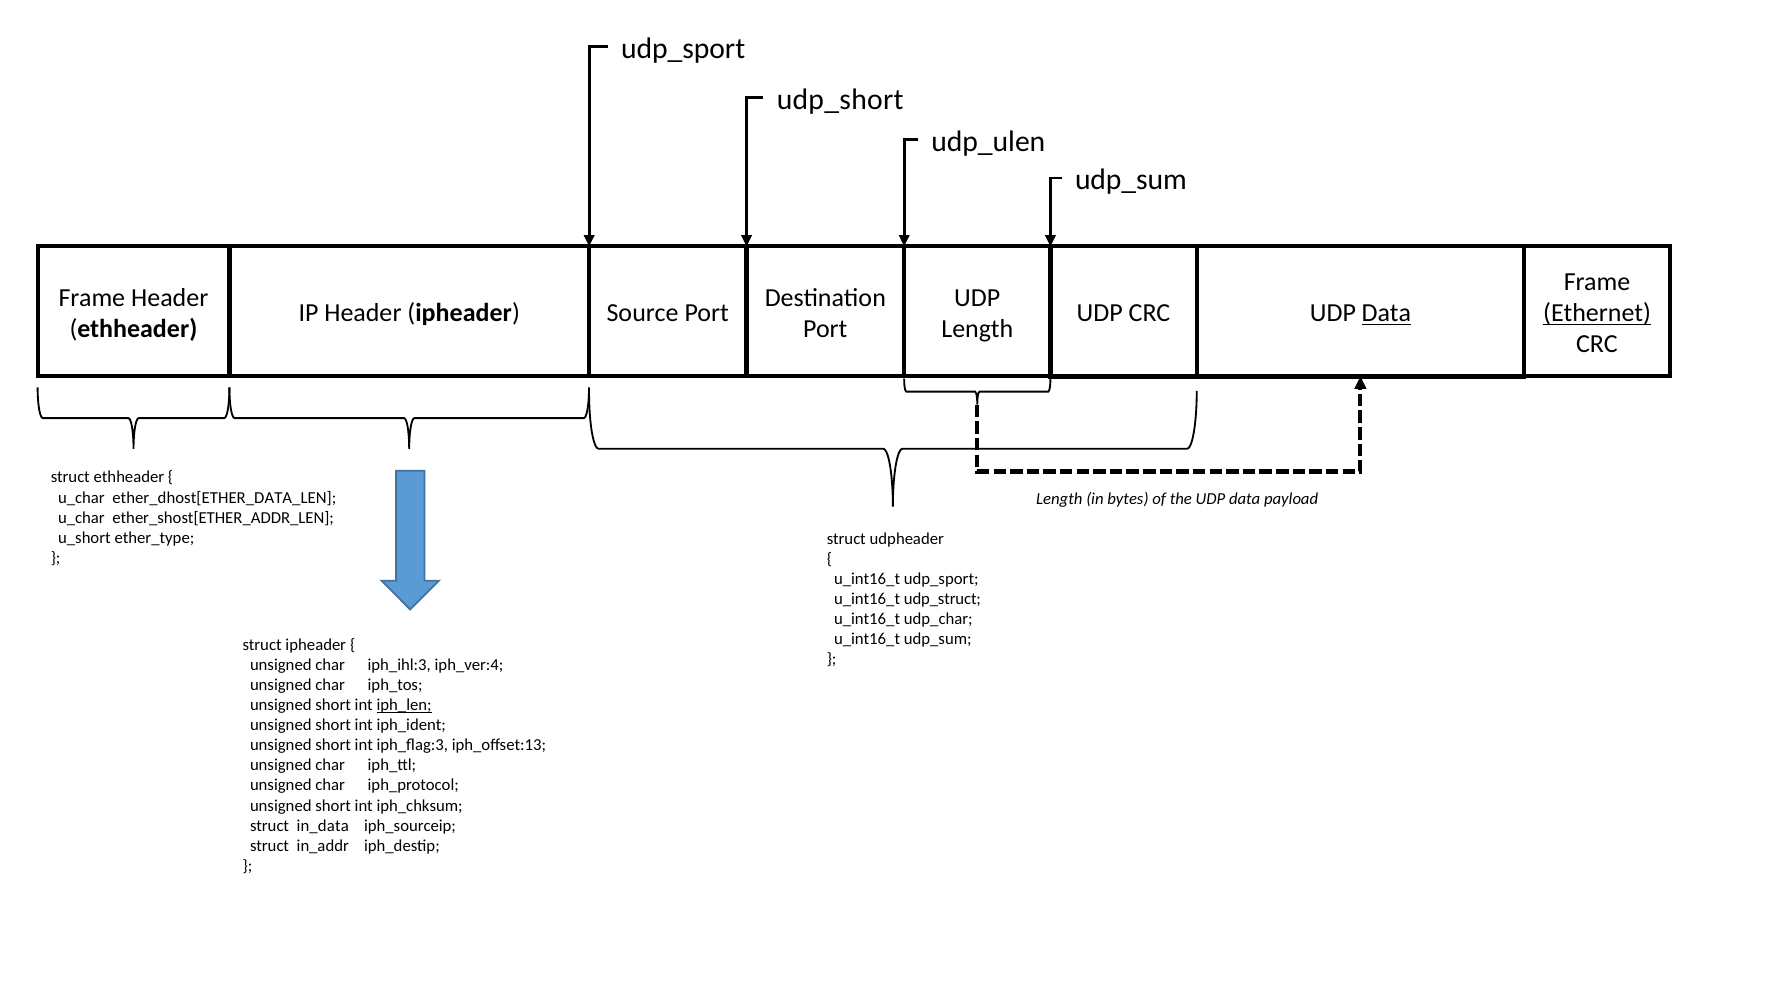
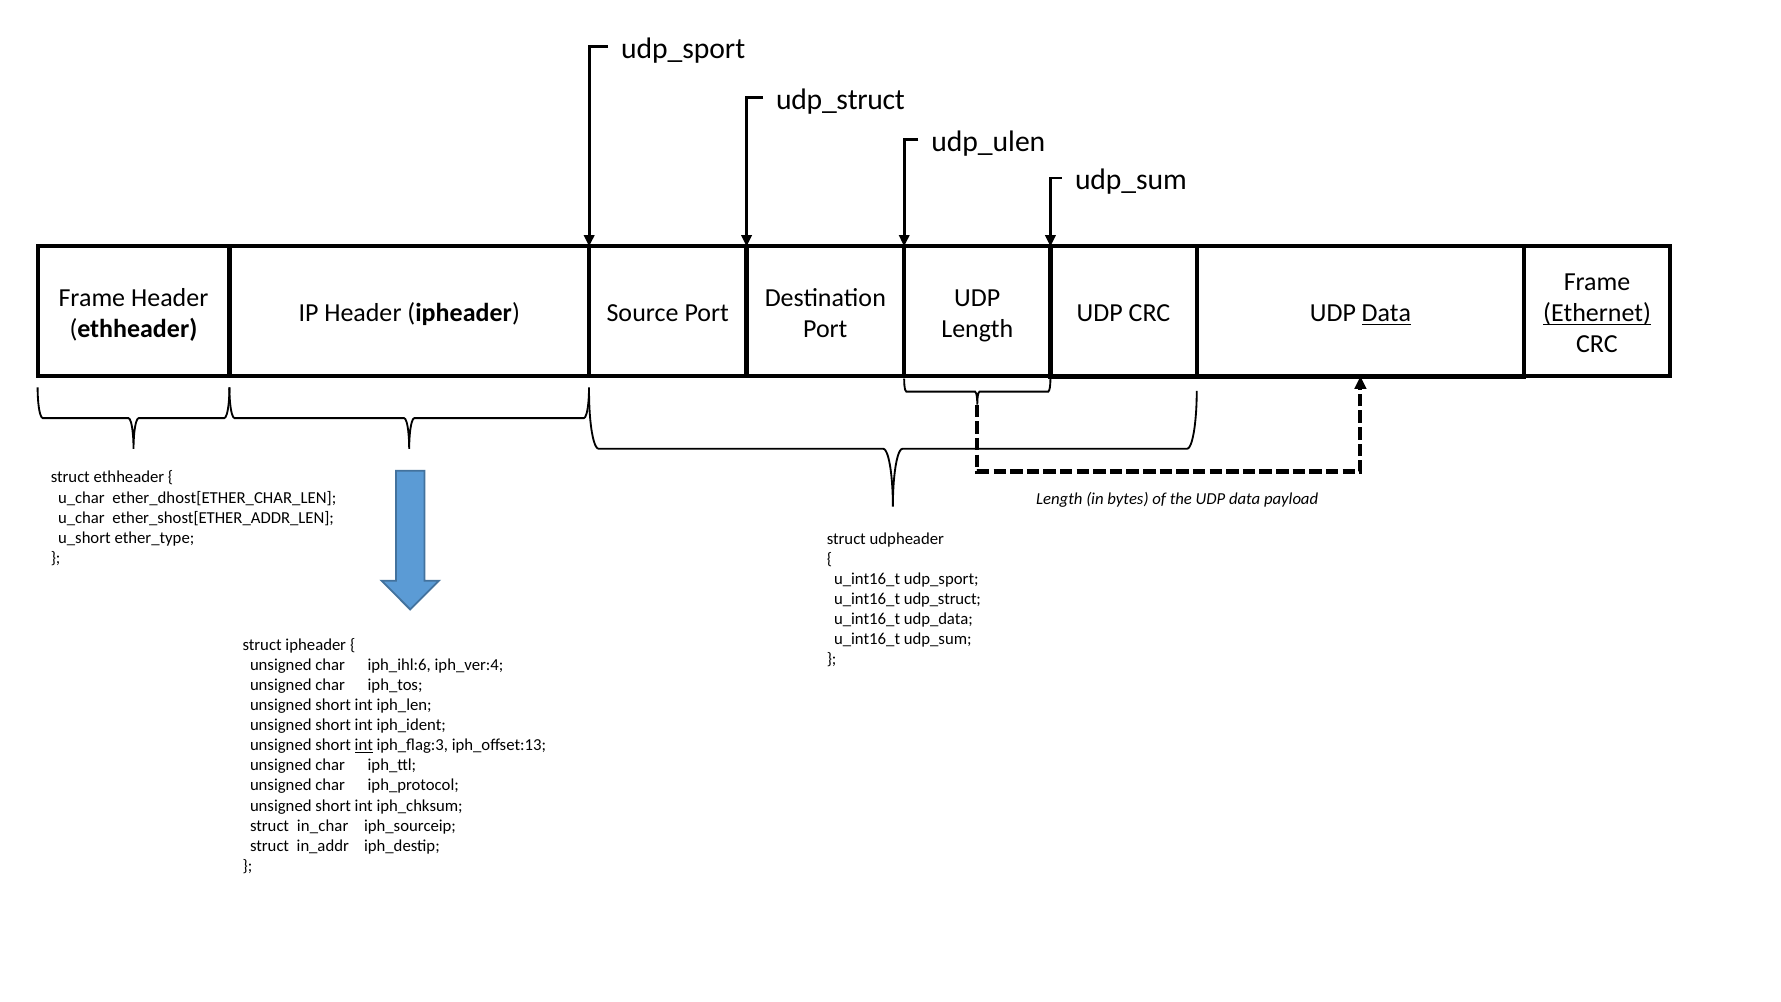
udp_short: udp_short -> udp_struct (841, 100)
ether_dhost[ETHER_DATA_LEN: ether_dhost[ETHER_DATA_LEN -> ether_dhost[ETHER_CHAR_LEN (224, 497)
udp_char: udp_char -> udp_data (938, 619)
iph_ihl:3: iph_ihl:3 -> iph_ihl:6 (399, 665)
iph_len underline: present -> none (404, 705)
int underline: none -> present (364, 745)
in_data: in_data -> in_char (323, 825)
